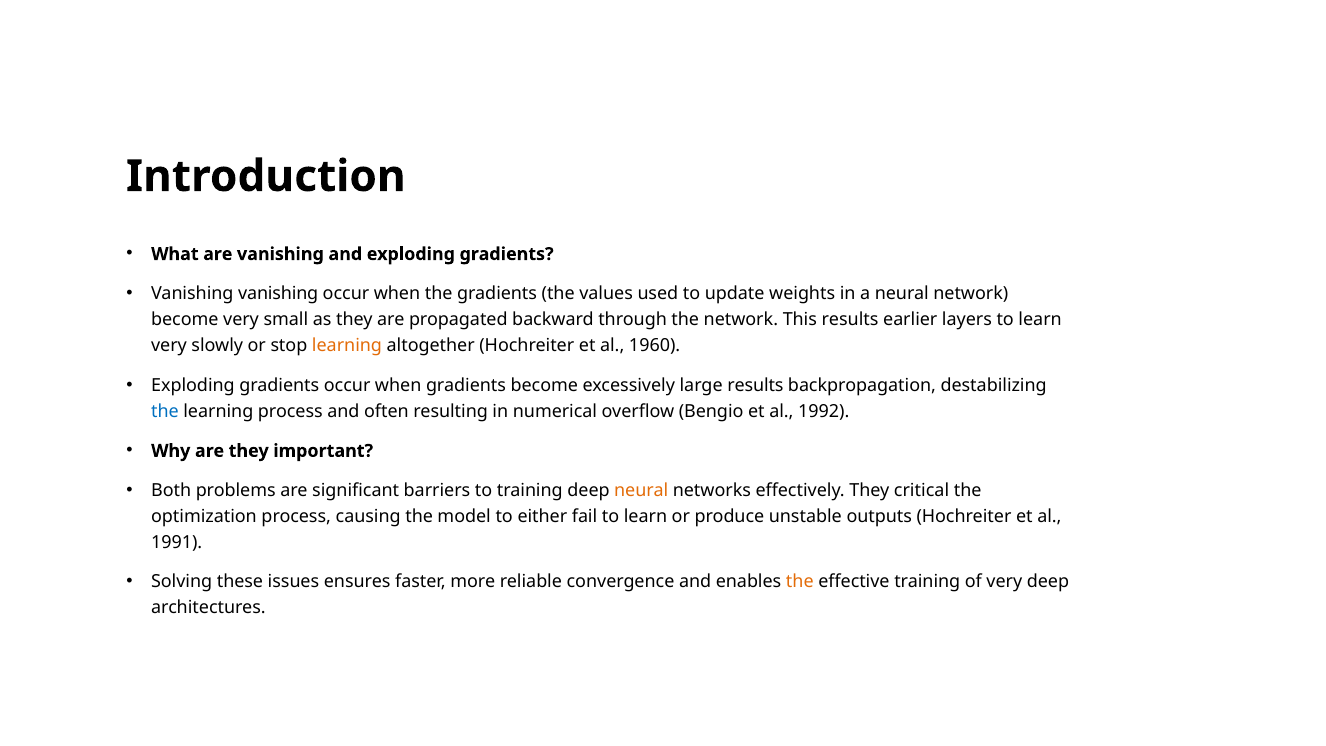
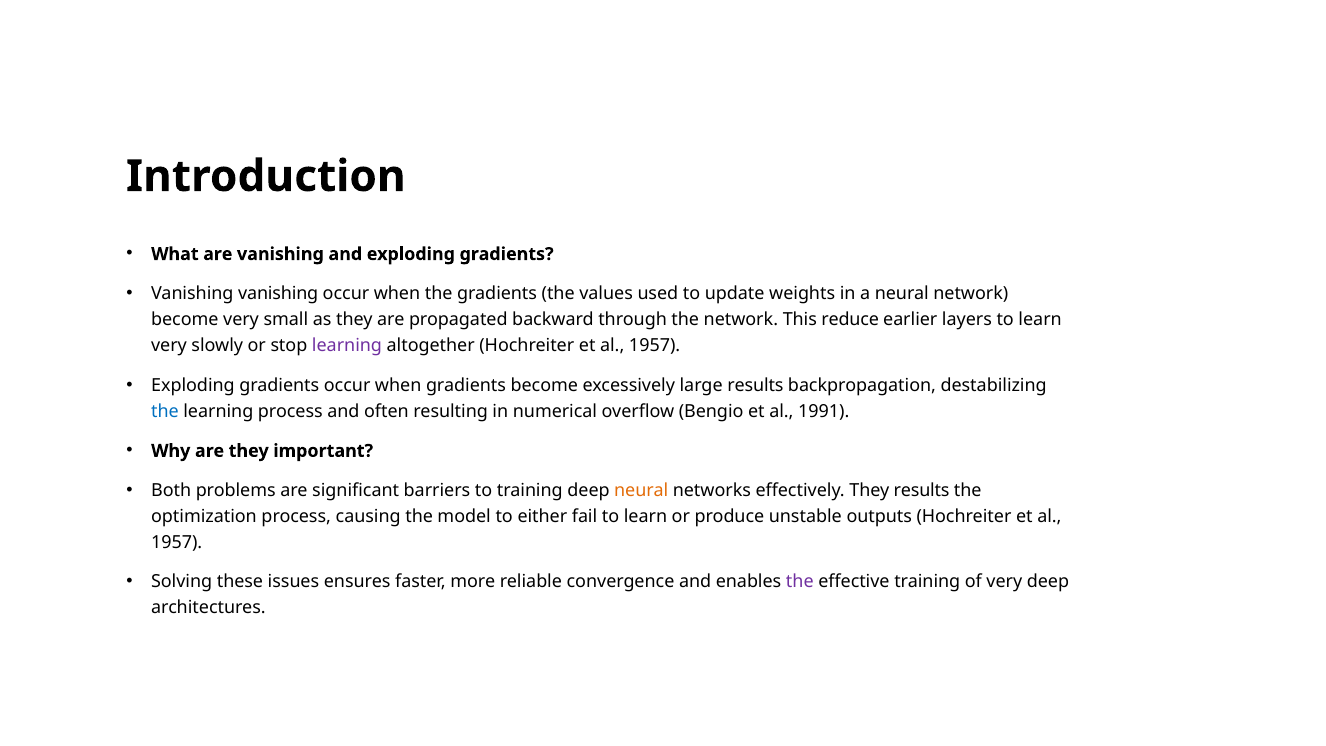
This results: results -> reduce (850, 320)
learning colour: orange -> purple (347, 346)
1960: 1960 -> 1957 (655, 346)
1992: 1992 -> 1991 (824, 411)
They critical: critical -> results (922, 490)
1991: 1991 -> 1957 (177, 542)
the colour: orange -> purple (800, 582)
